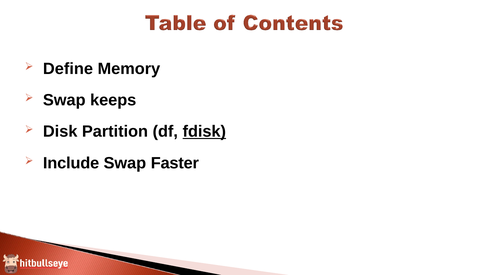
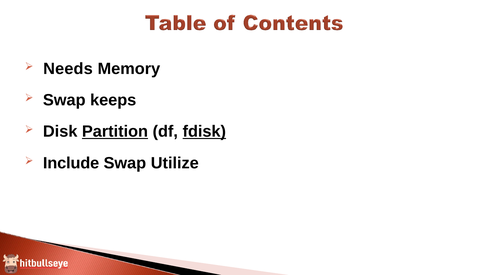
Define: Define -> Needs (68, 69)
Partition underline: none -> present (115, 132)
Faster: Faster -> Utilize (175, 163)
